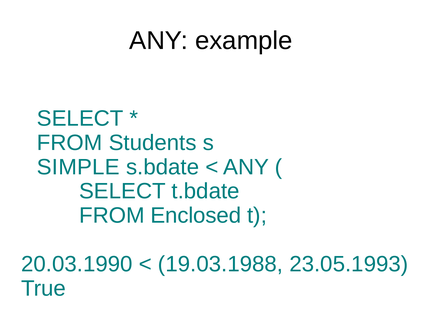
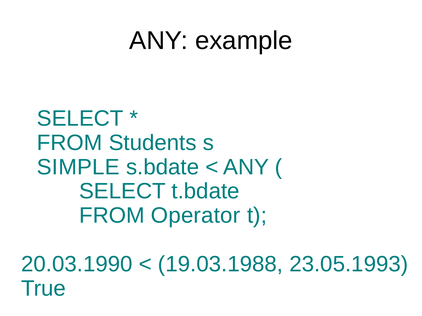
Enclosed: Enclosed -> Operator (196, 216)
